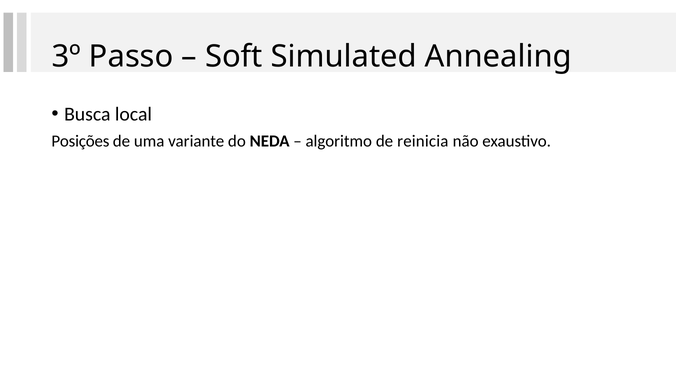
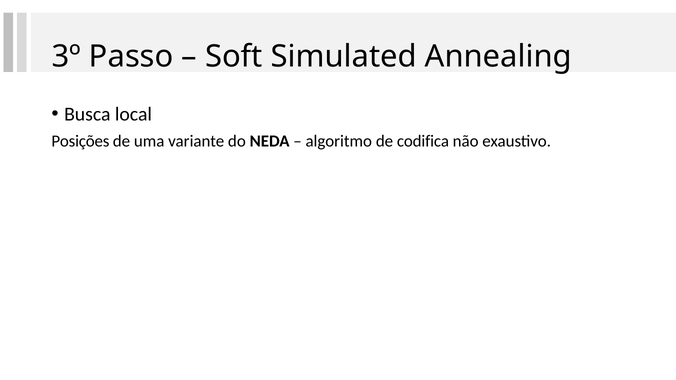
reinicia: reinicia -> codifica (423, 141)
